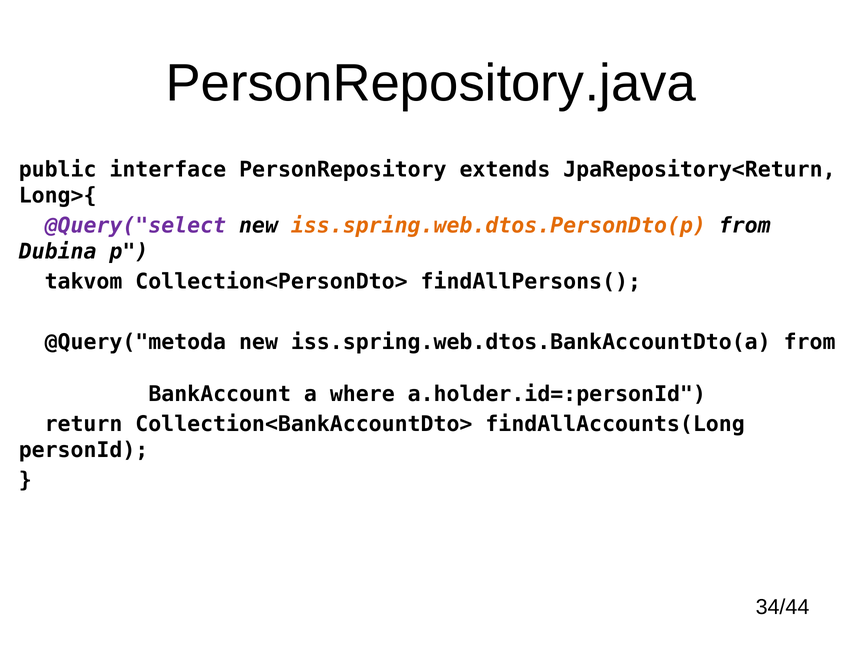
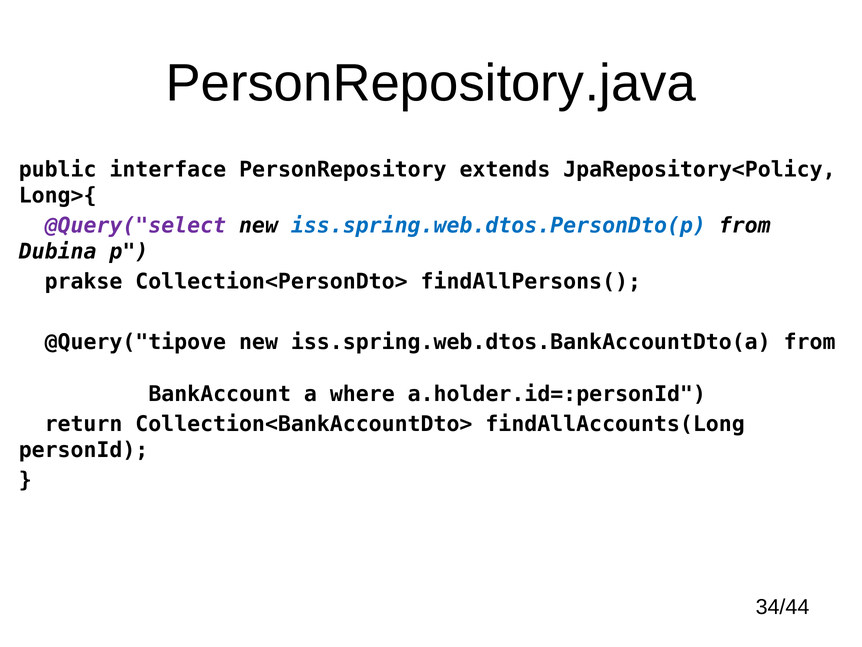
JpaRepository<Return: JpaRepository<Return -> JpaRepository<Policy (699, 170)
iss.spring.web.dtos.PersonDto(p colour: orange -> blue (498, 226)
takvom: takvom -> prakse (84, 282)
@Query("metoda: @Query("metoda -> @Query("tipove (135, 342)
